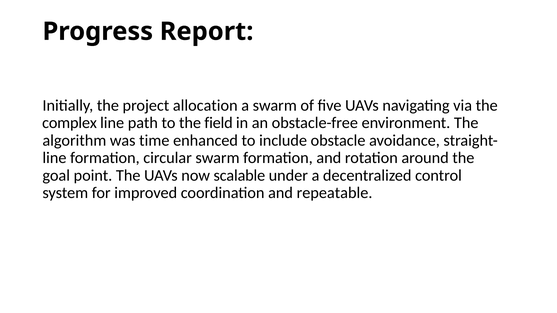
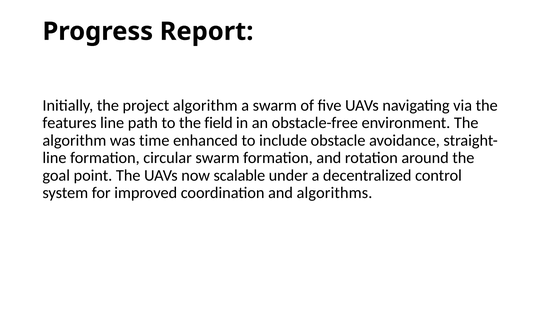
project allocation: allocation -> algorithm (205, 105)
complex: complex -> features (70, 123)
repeatable: repeatable -> algorithms (334, 193)
